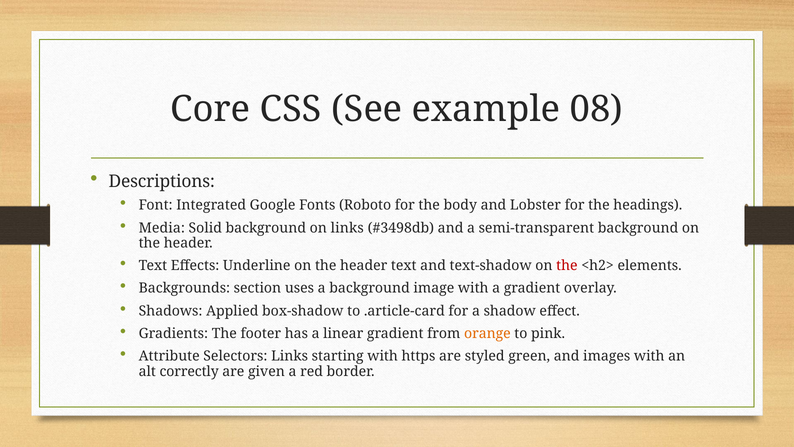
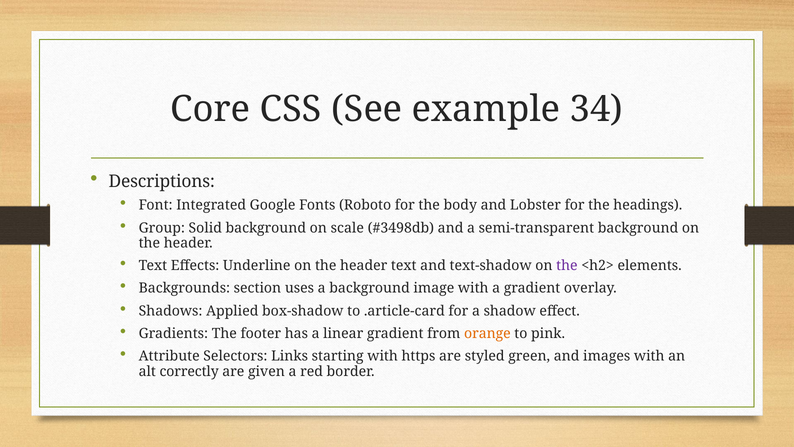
08: 08 -> 34 (596, 109)
Media: Media -> Group (162, 228)
on links: links -> scale (347, 228)
the colour: red -> purple (567, 265)
